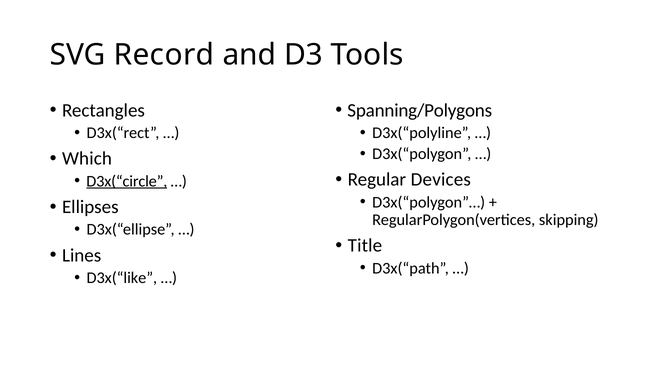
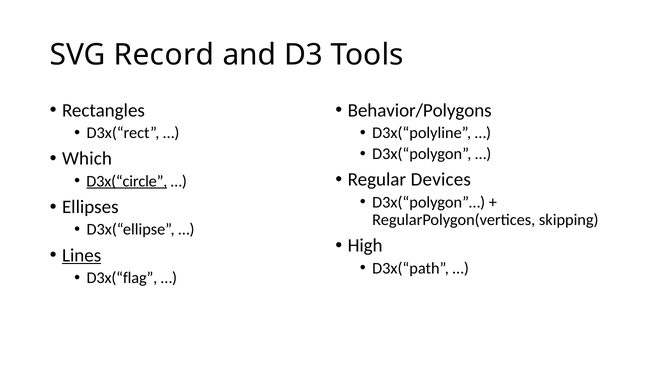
Spanning/Polygons: Spanning/Polygons -> Behavior/Polygons (420, 110)
Title: Title -> High (365, 246)
Lines underline: none -> present (82, 256)
D3x(“like: D3x(“like -> D3x(“flag (122, 278)
